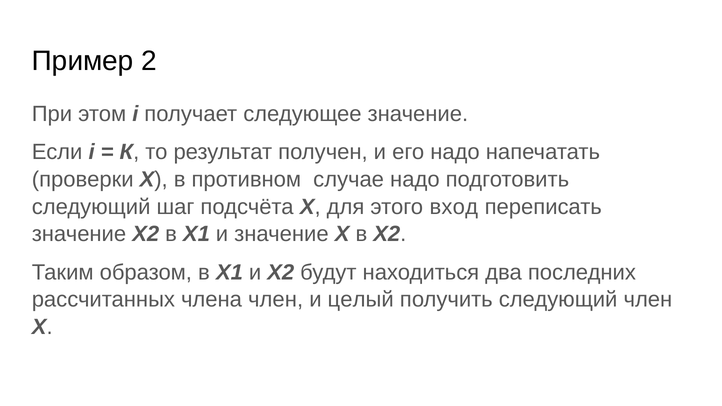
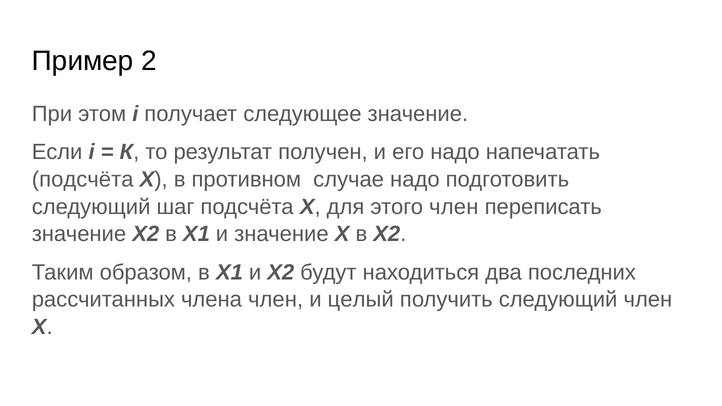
проверки: проверки -> подсчёта (83, 179)
этого вход: вход -> член (454, 207)
